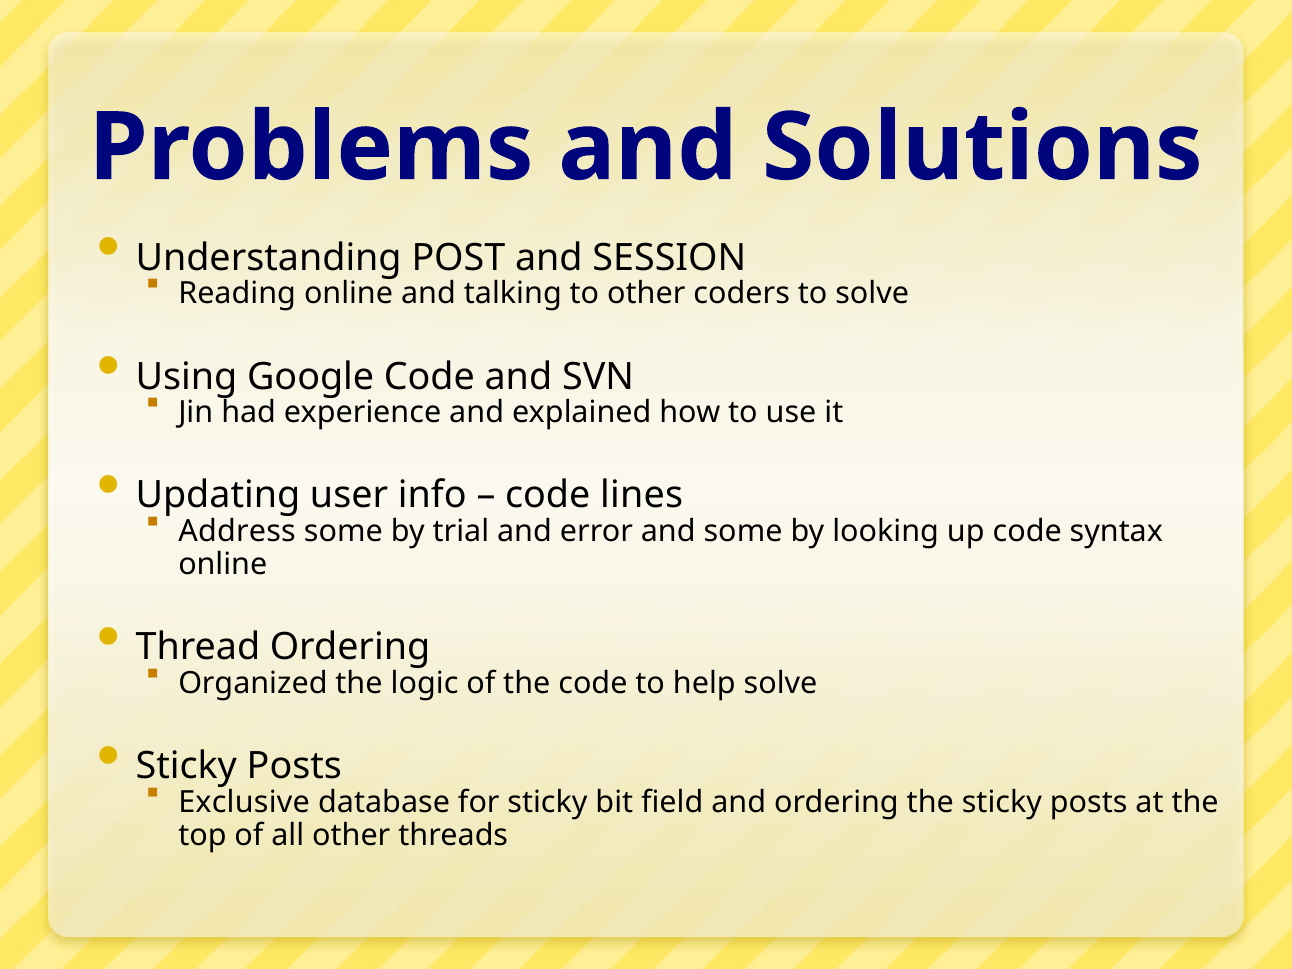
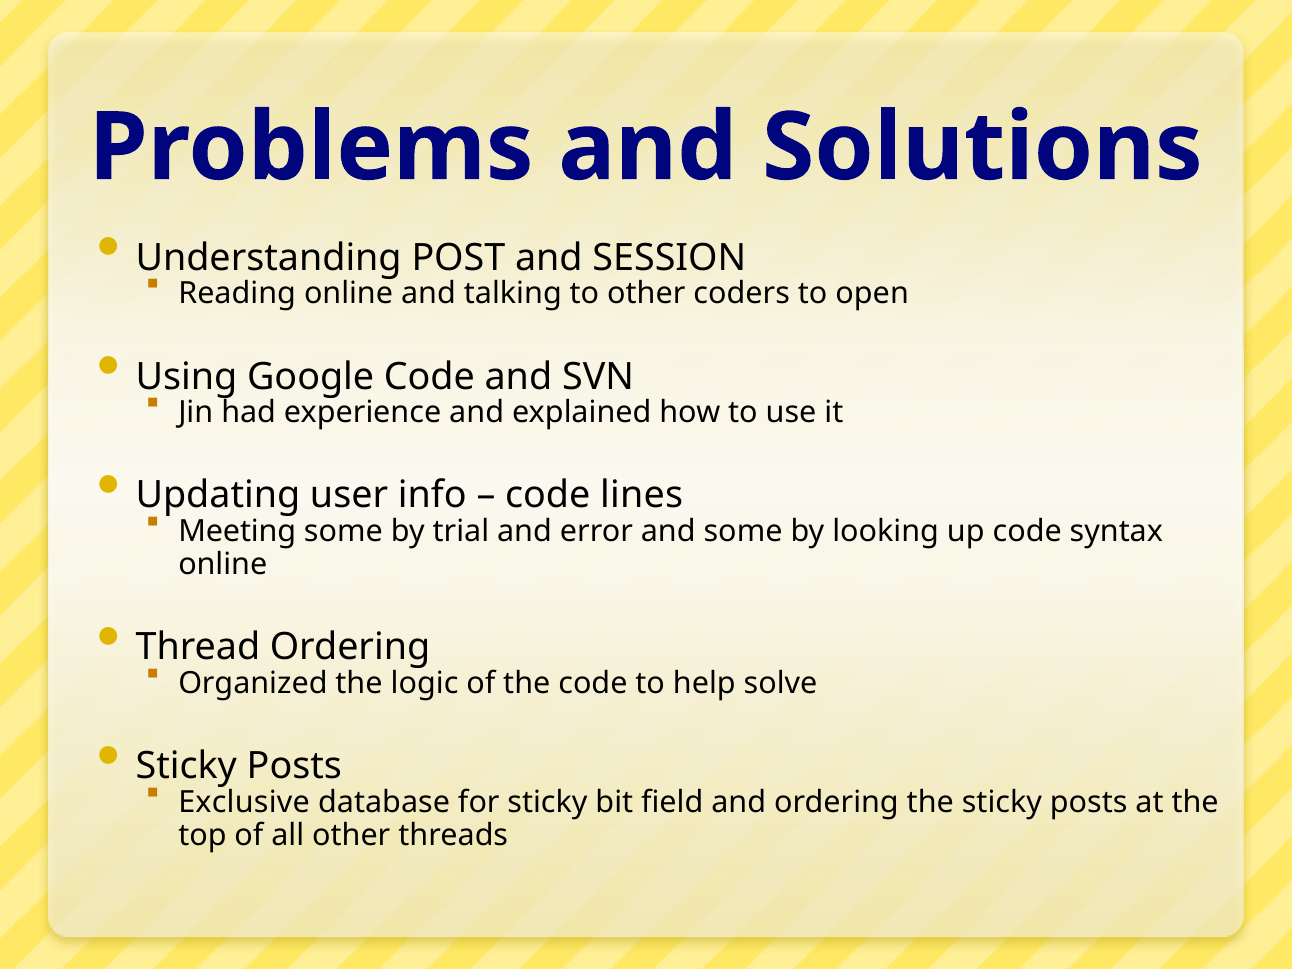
to solve: solve -> open (872, 294)
Address: Address -> Meeting (237, 531)
